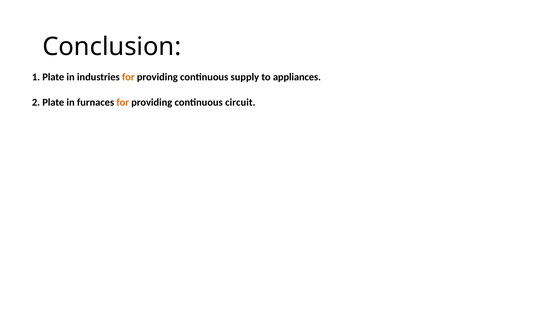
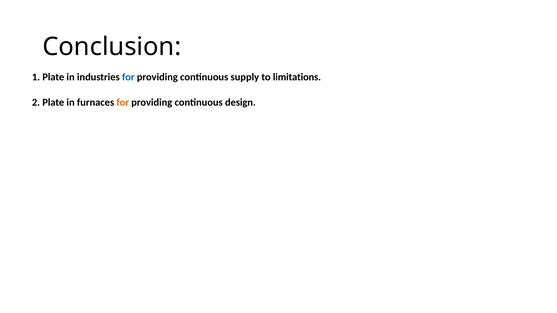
for colour: orange -> blue (128, 77)
appliances: appliances -> limitations (297, 77)
circuit: circuit -> design (240, 102)
